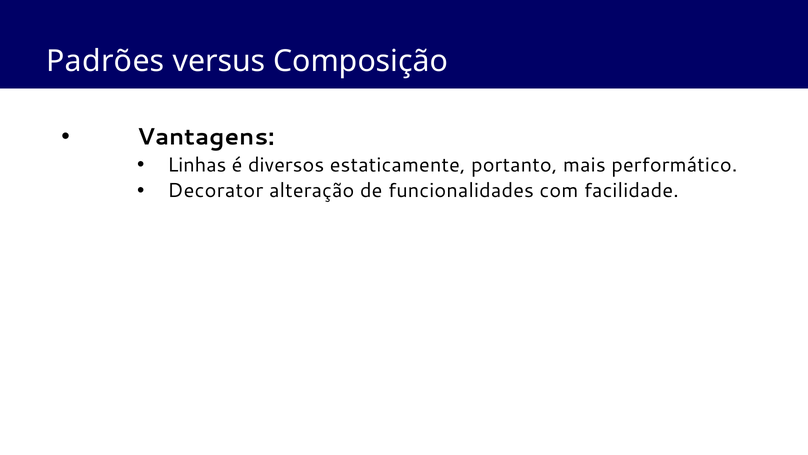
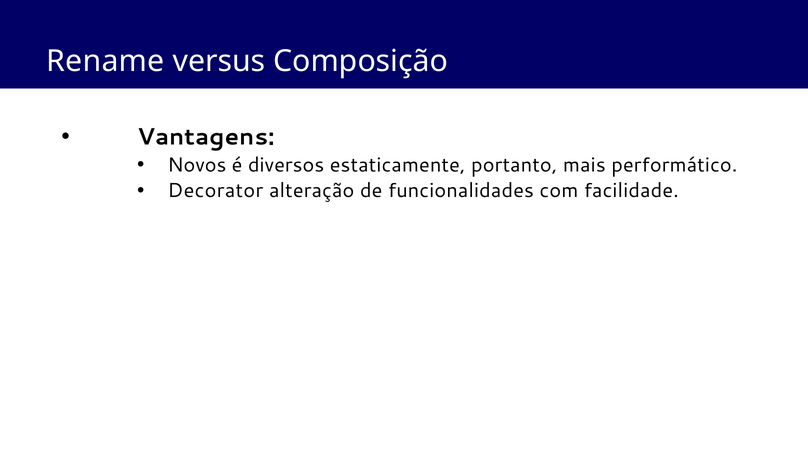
Padrões: Padrões -> Rename (105, 61)
Linhas: Linhas -> Novos (197, 165)
